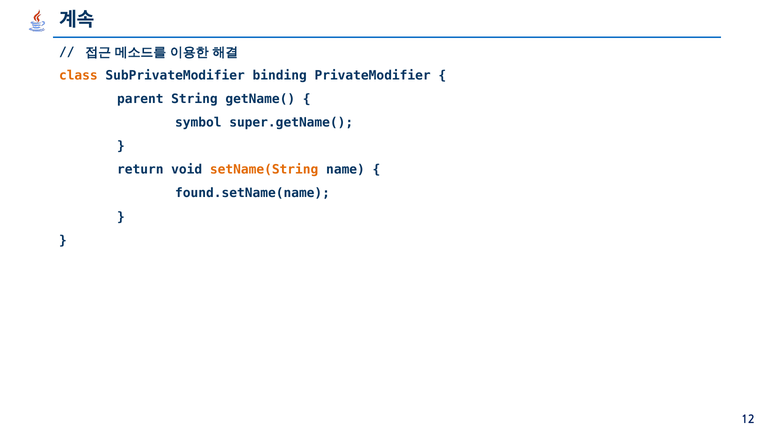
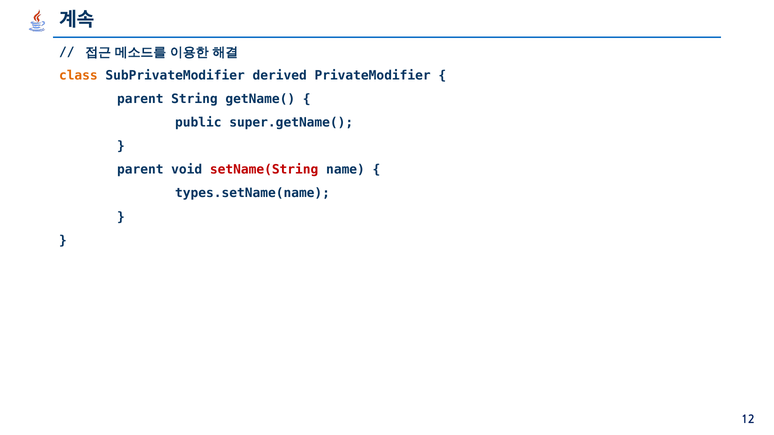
binding: binding -> derived (280, 76)
symbol: symbol -> public (198, 123)
return: return -> parent (140, 170)
setName(String colour: orange -> red (264, 170)
found.setName(name: found.setName(name -> types.setName(name (253, 193)
